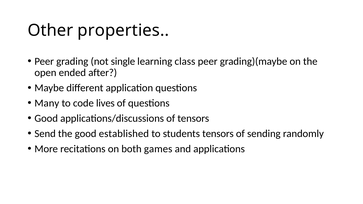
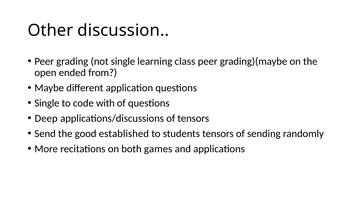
properties: properties -> discussion (123, 30)
after: after -> from (103, 73)
Many: Many -> Single (47, 103)
lives: lives -> with (105, 103)
Good: Good -> Deep (46, 118)
